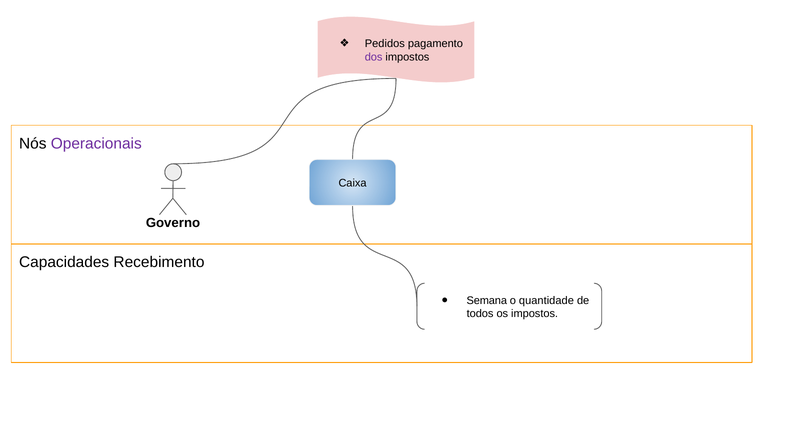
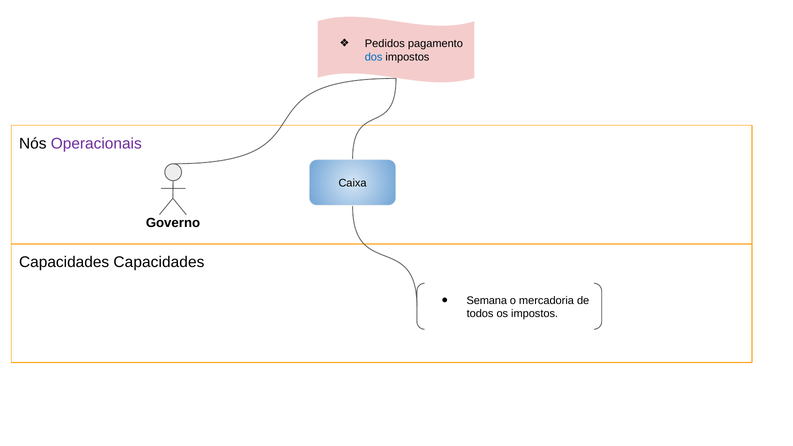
dos colour: purple -> blue (374, 57)
Capacidades Recebimento: Recebimento -> Capacidades (159, 262)
quantidade: quantidade -> mercadoria (546, 300)
